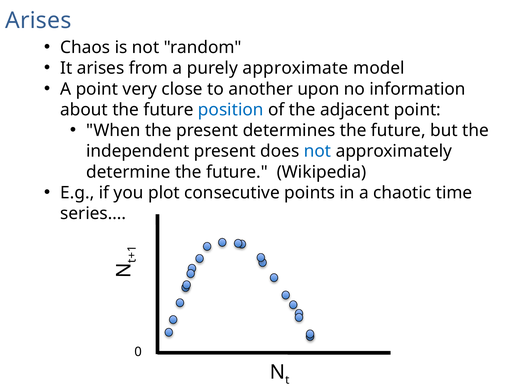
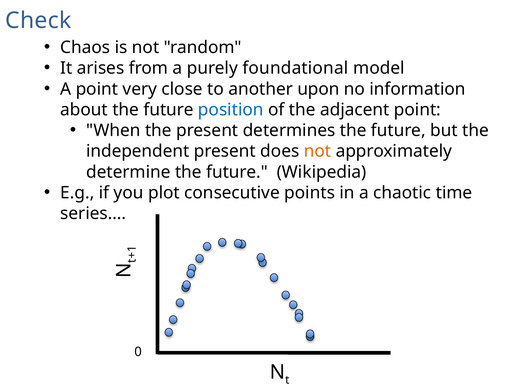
Arises: Arises -> Check (38, 21)
approximate: approximate -> foundational (295, 68)
not colour: blue -> orange (318, 151)
